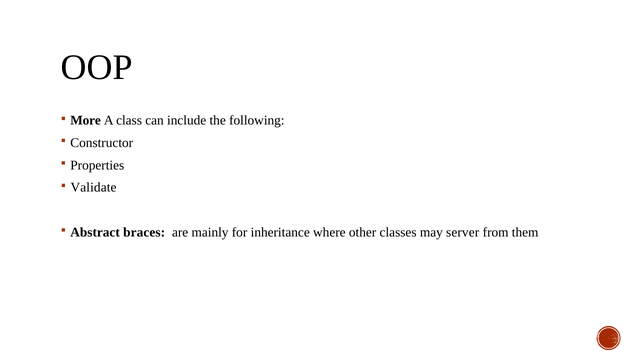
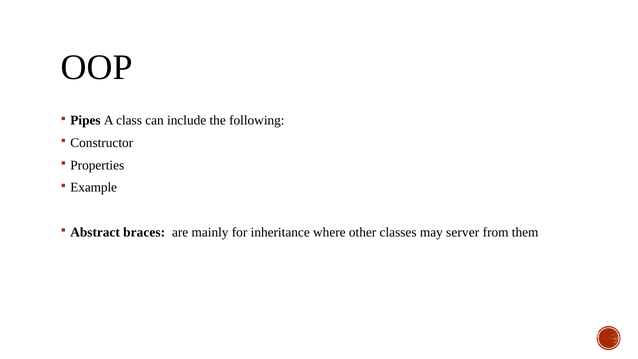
More: More -> Pipes (85, 121)
Validate: Validate -> Example (94, 187)
